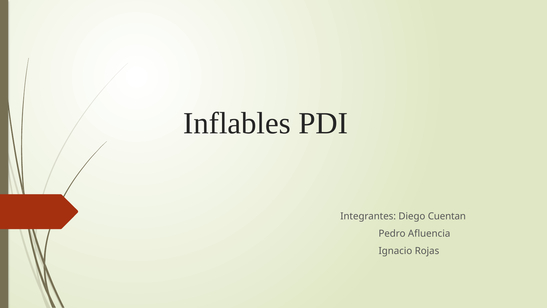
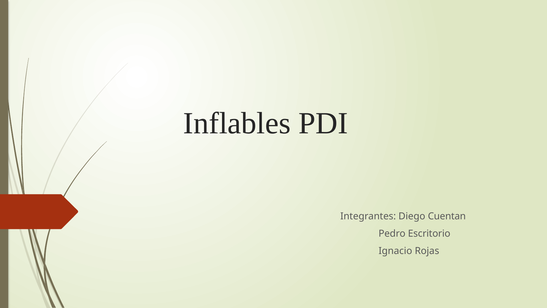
Afluencia: Afluencia -> Escritorio (429, 233)
